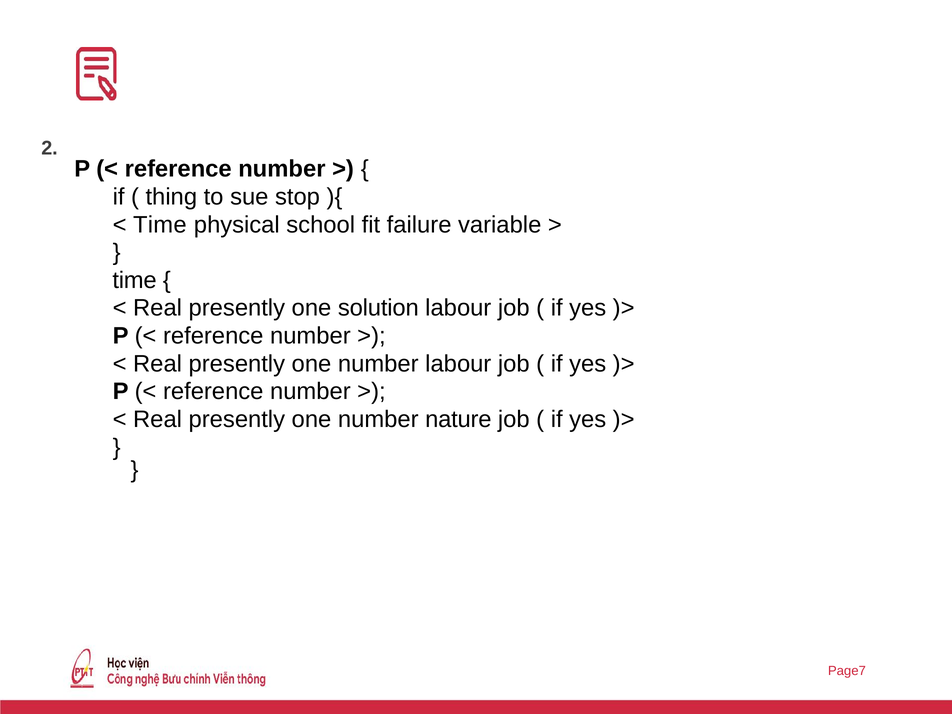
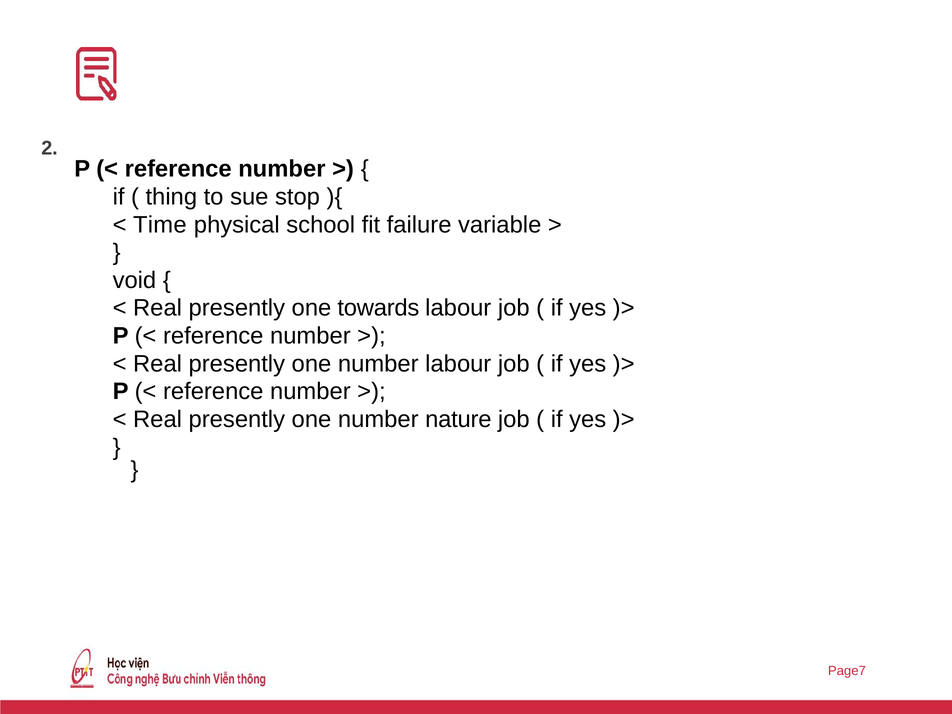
time: time -> void (134, 280)
solution: solution -> towards (378, 308)
